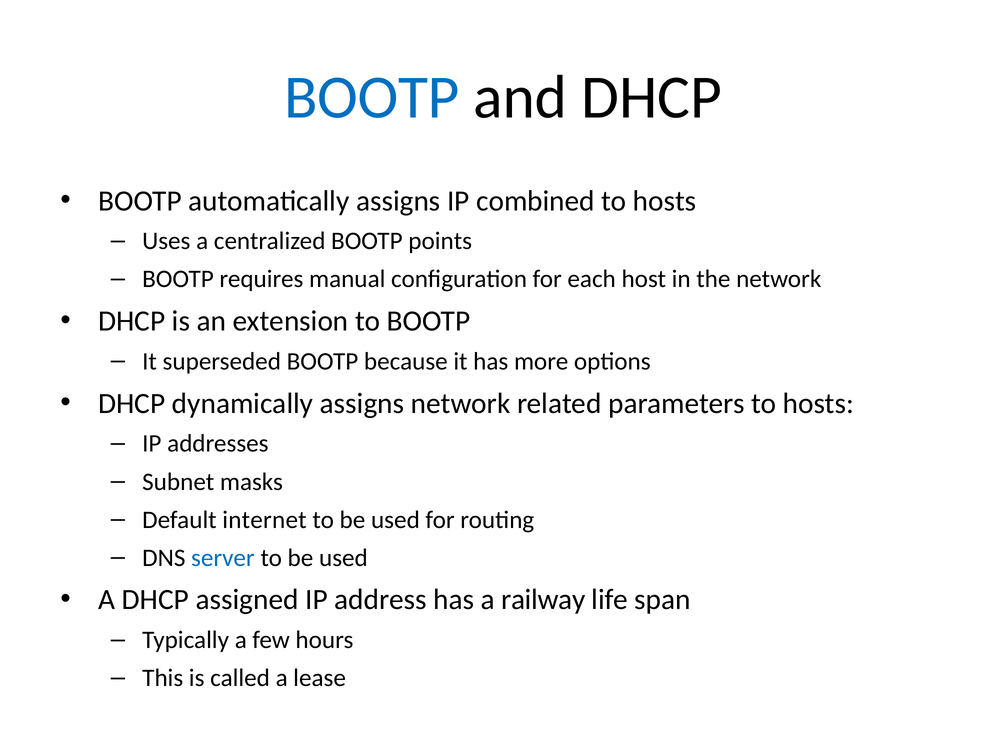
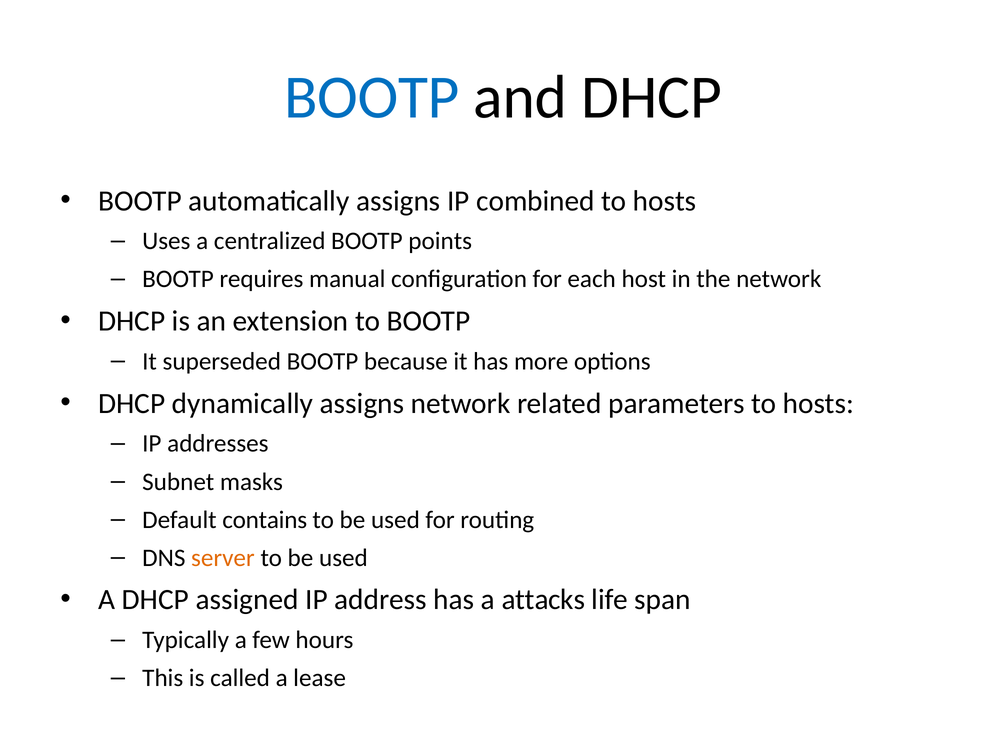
internet: internet -> contains (265, 520)
server colour: blue -> orange (223, 558)
railway: railway -> attacks (543, 600)
